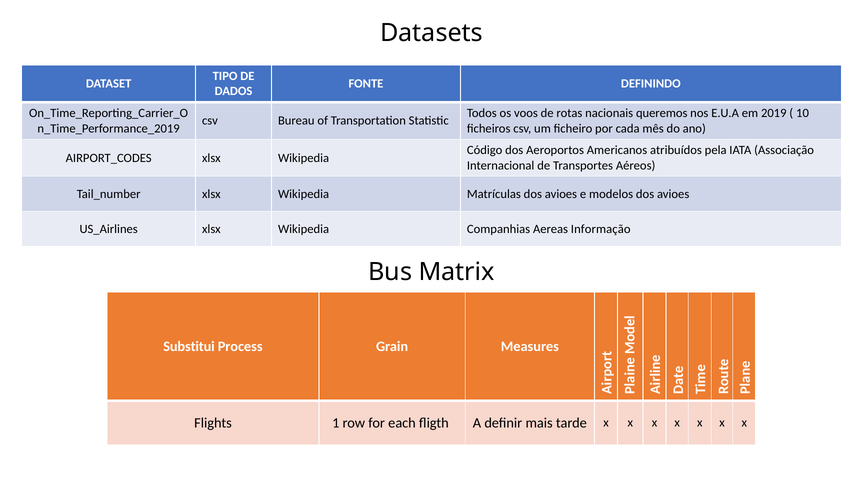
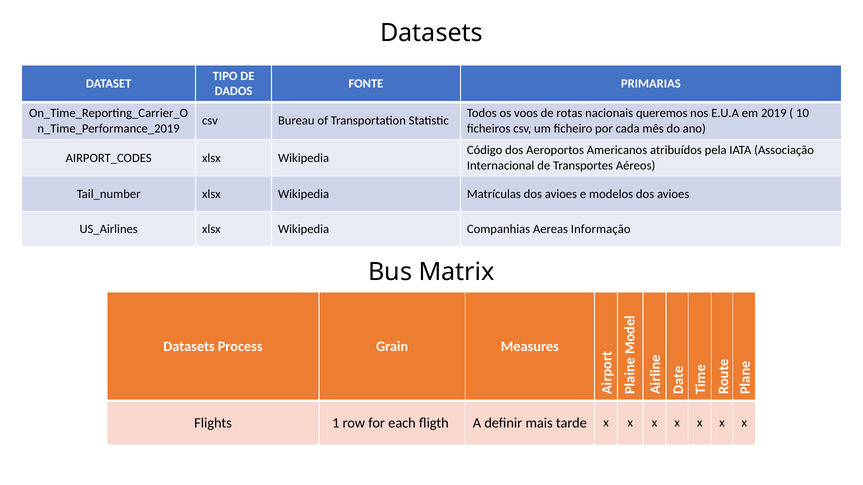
DEFININDO: DEFININDO -> PRIMARIAS (651, 84)
Substitui: Substitui -> Datasets (189, 347)
